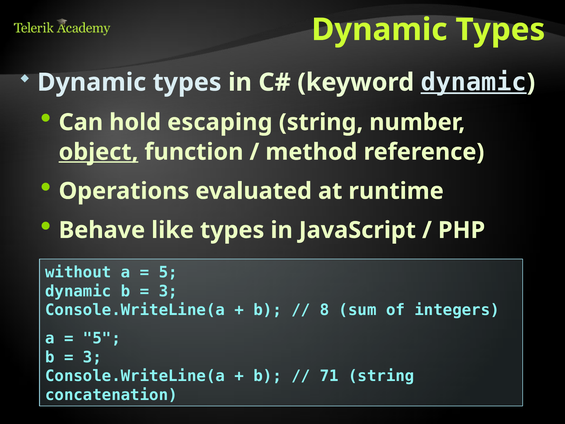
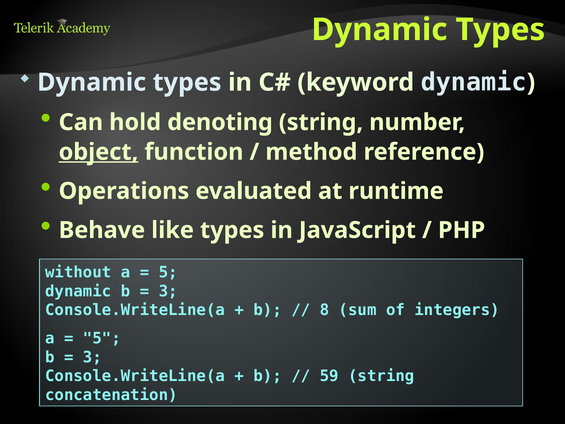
dynamic underline: present -> none (474, 82)
escaping: escaping -> denoting (220, 122)
71: 71 -> 59 (329, 376)
